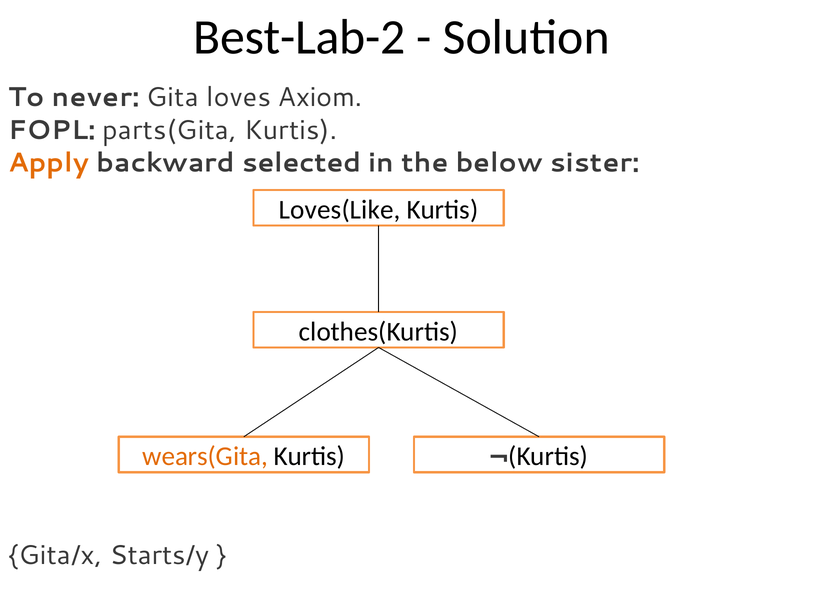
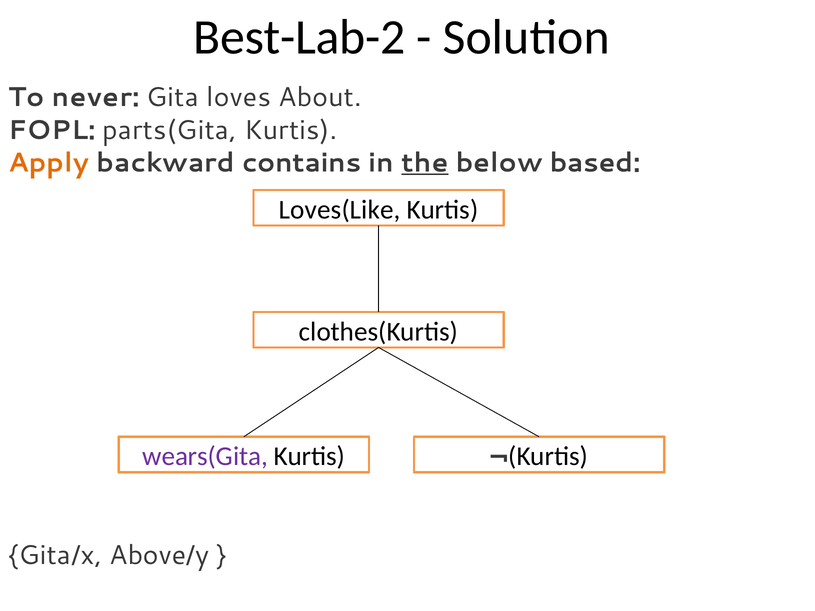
Axiom: Axiom -> About (320, 97)
selected: selected -> contains (302, 163)
the underline: none -> present (425, 163)
sister: sister -> based (595, 163)
wears(Gita colour: orange -> purple (205, 457)
Starts/y: Starts/y -> Above/y (159, 556)
